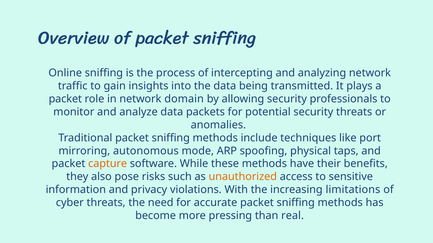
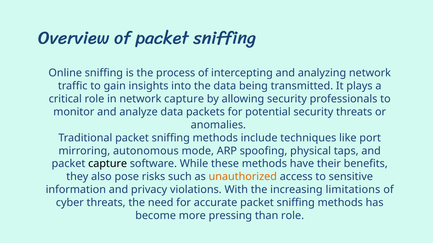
packet: packet -> critical (65, 99)
network domain: domain -> capture (184, 99)
capture colour: orange -> black (108, 164)
than real: real -> role (293, 216)
